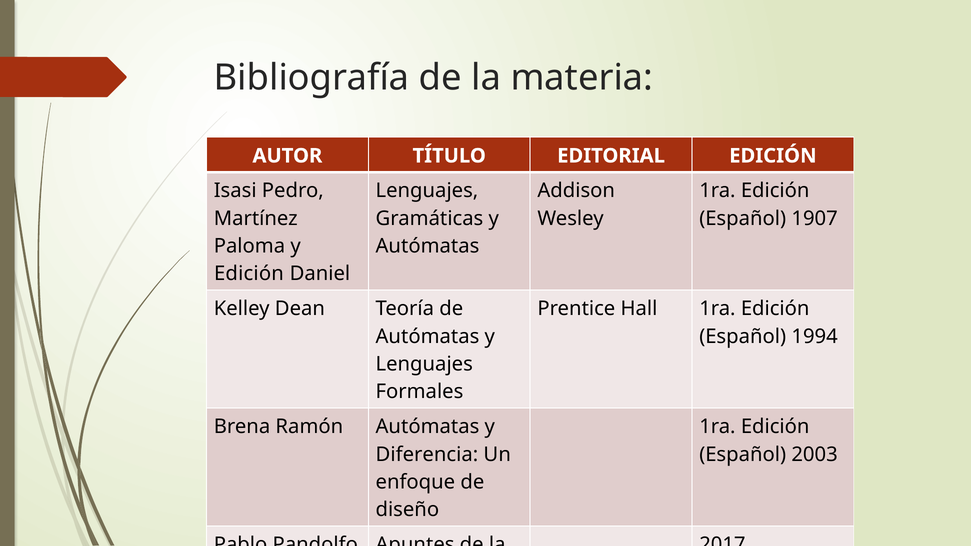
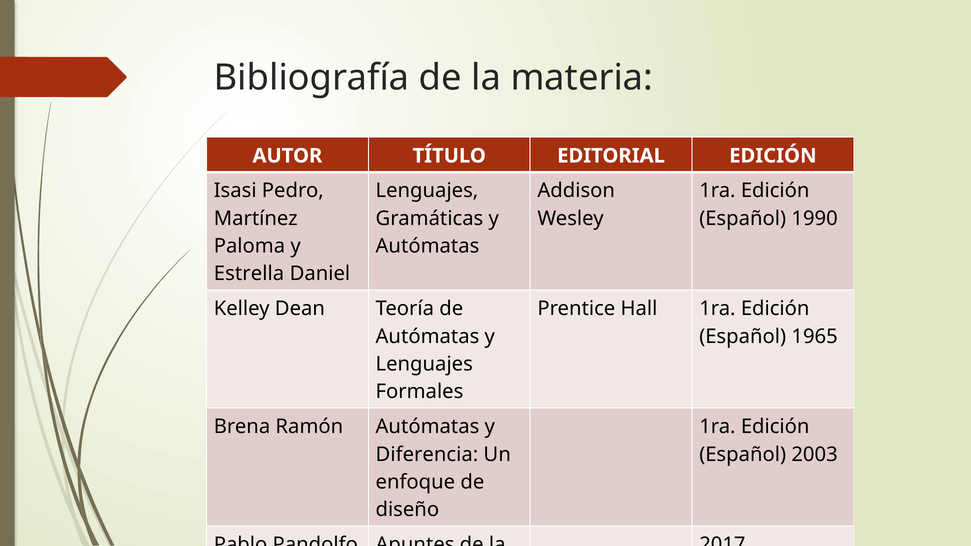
1907: 1907 -> 1990 (815, 219)
Edición: Edición -> Estrella (249, 274)
1994: 1994 -> 1965 (815, 337)
